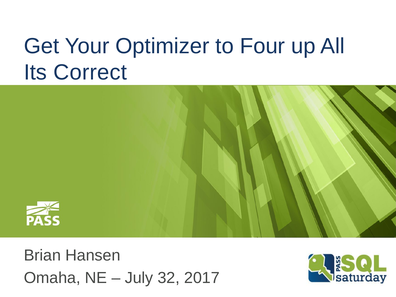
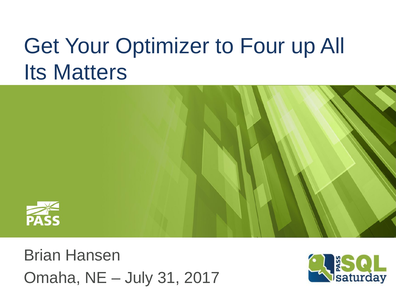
Correct: Correct -> Matters (90, 72)
32: 32 -> 31 (169, 278)
